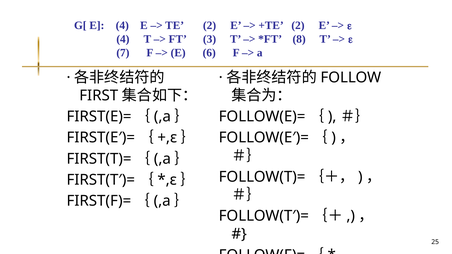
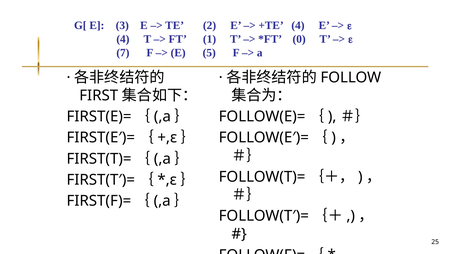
E 4: 4 -> 3 (122, 26)
+TE 2: 2 -> 4 (298, 26)
3: 3 -> 1 (210, 39)
8: 8 -> 0 (299, 39)
6: 6 -> 5 (209, 53)
